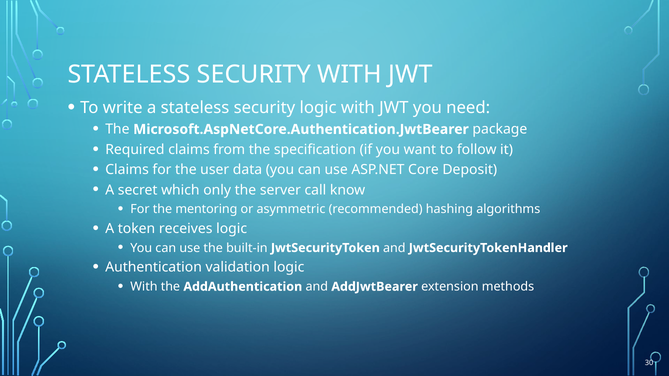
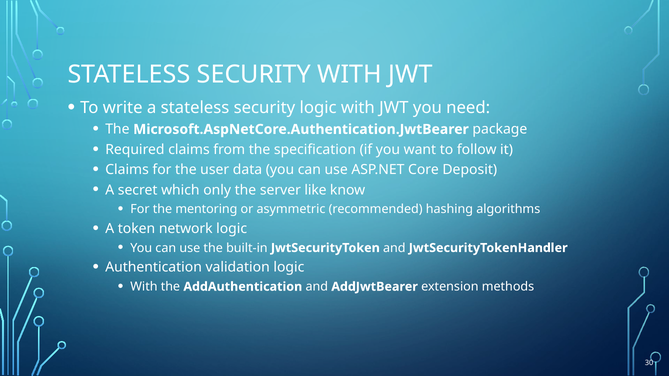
call: call -> like (316, 190)
receives: receives -> network (186, 229)
